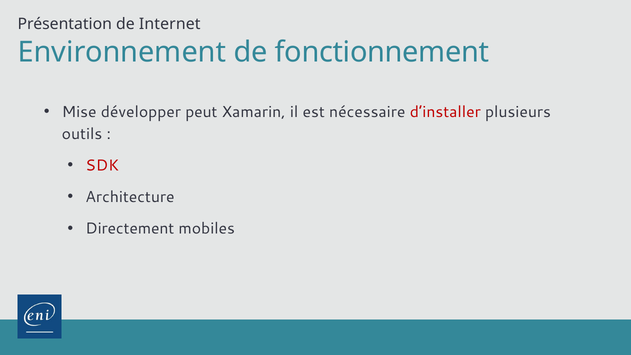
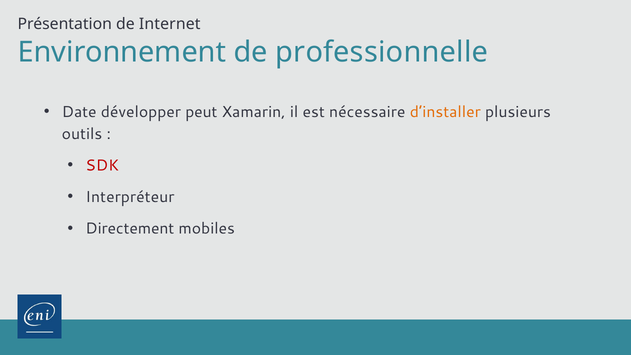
fonctionnement: fonctionnement -> professionnelle (382, 52)
Mise: Mise -> Date (79, 112)
d’installer colour: red -> orange (445, 112)
Architecture: Architecture -> Interpréteur (130, 197)
